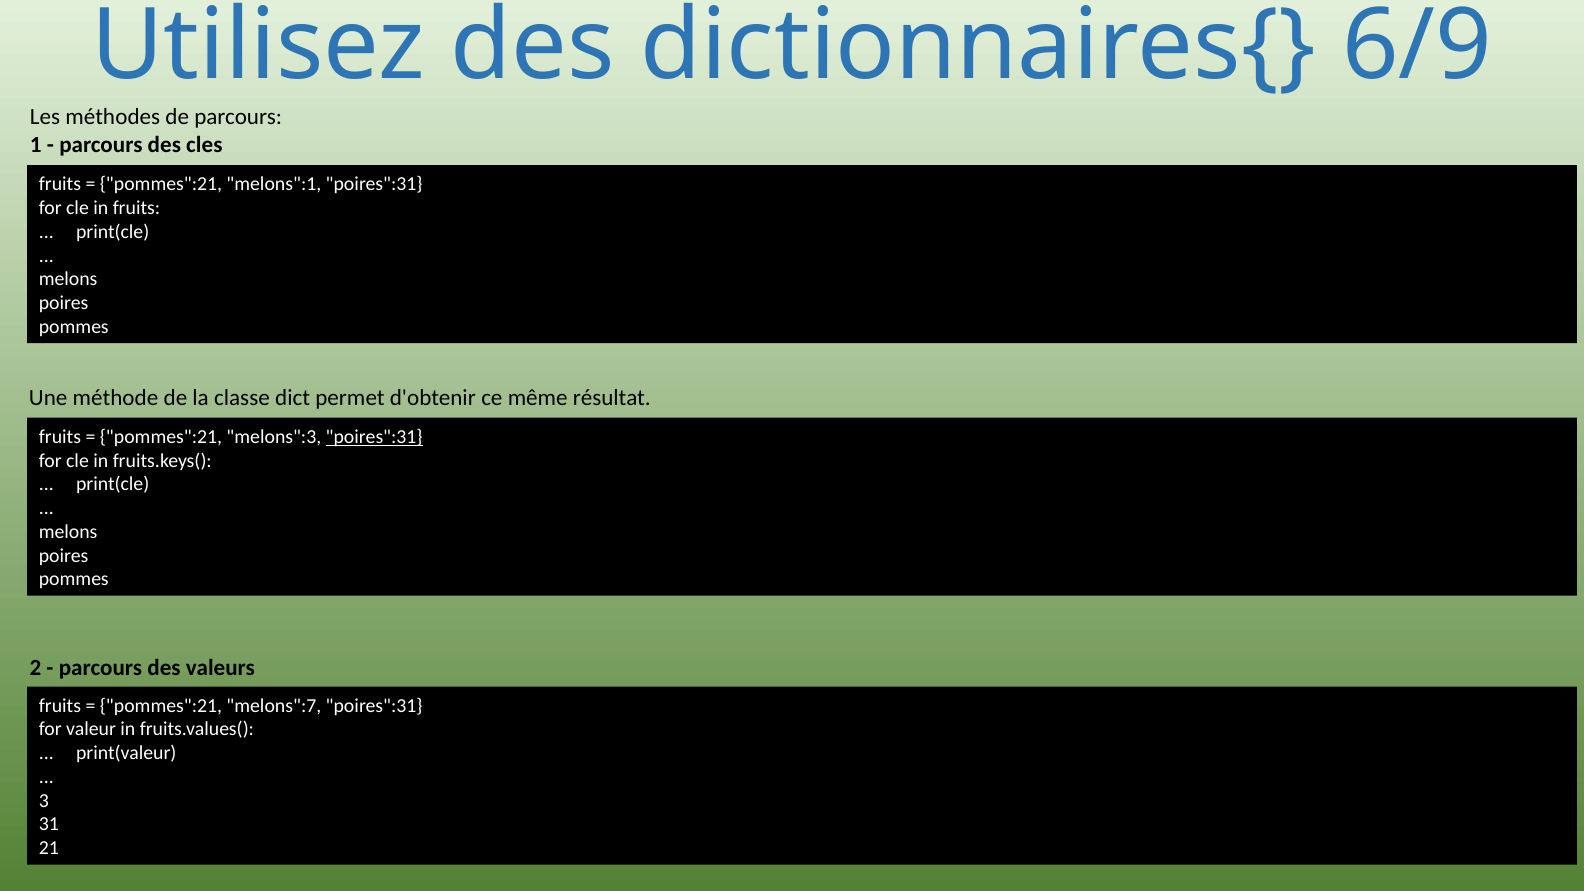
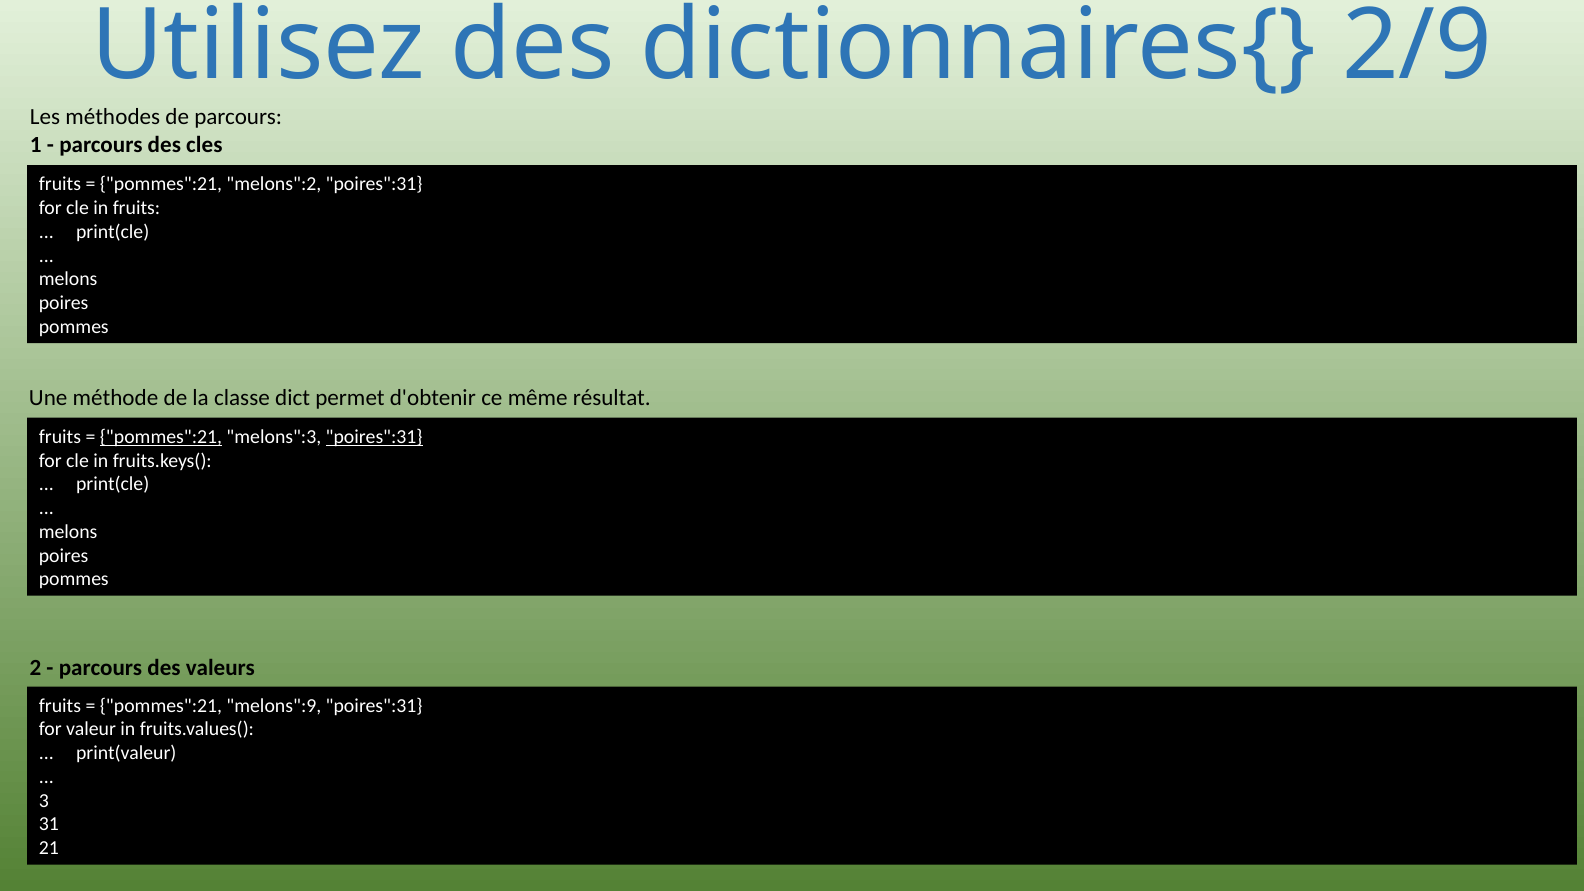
6/9: 6/9 -> 2/9 (1417, 45)
melons":1: melons":1 -> melons":2 (274, 184)
pommes":21 underline: none -> present (161, 437)
melons":7: melons":7 -> melons":9 (274, 706)
